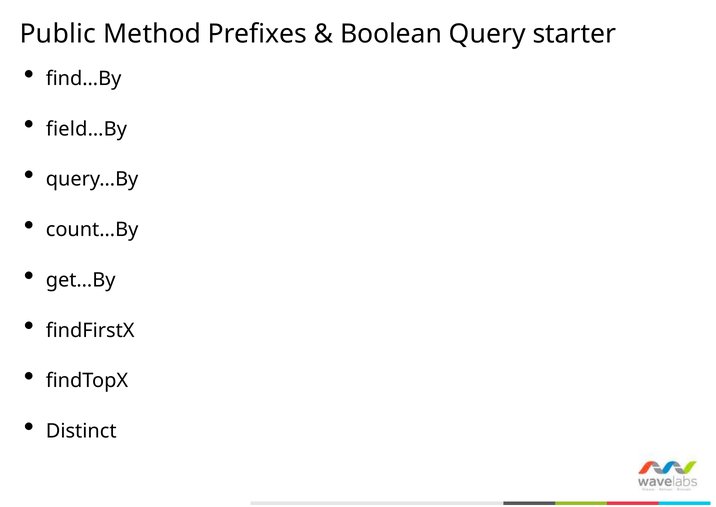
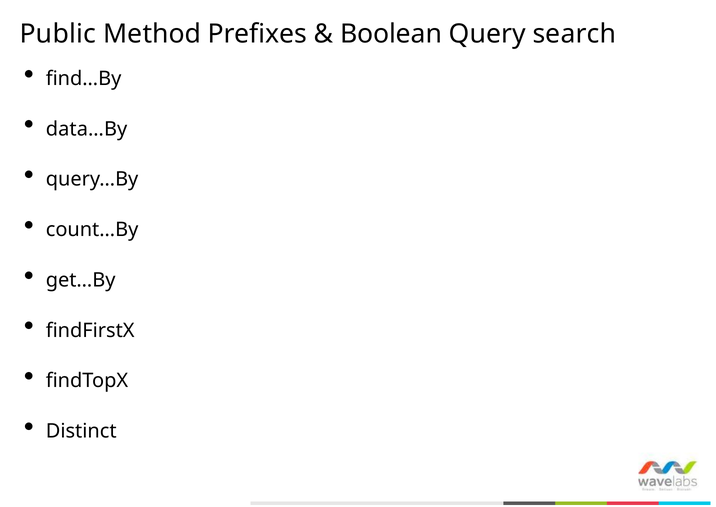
starter: starter -> search (574, 34)
field…By: field…By -> data…By (87, 129)
